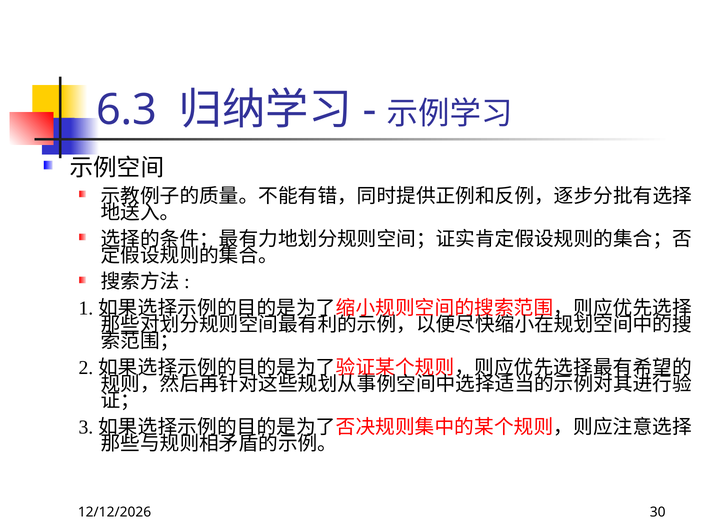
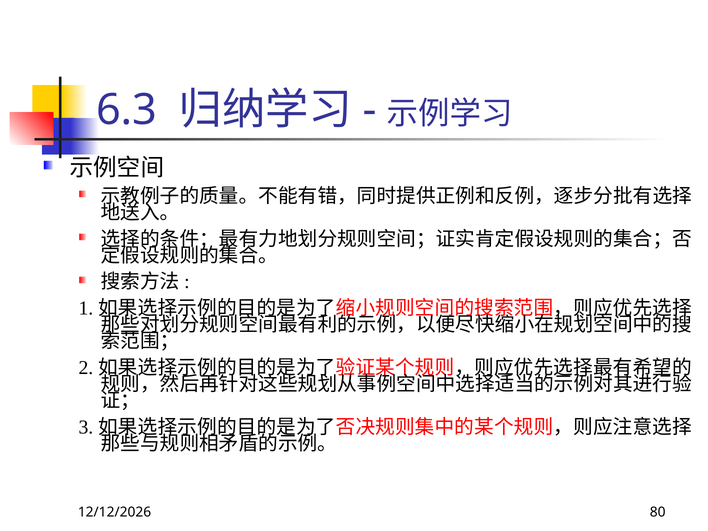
30: 30 -> 80 (658, 512)
